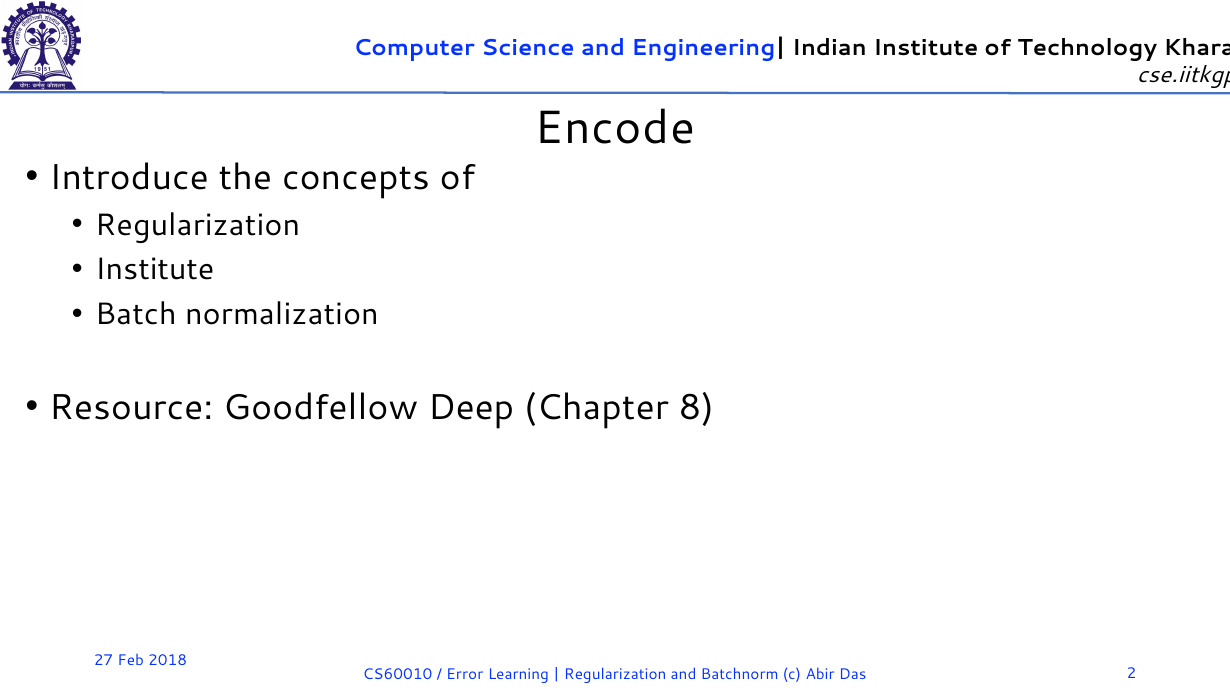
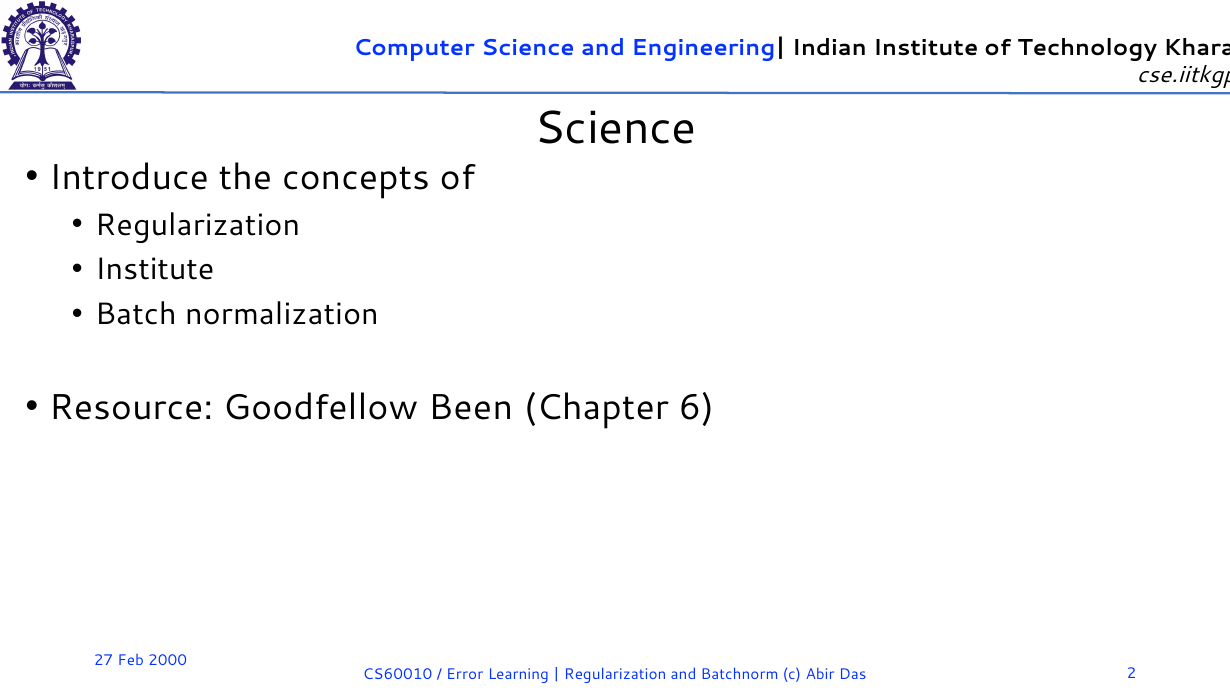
Encode: Encode -> Science (615, 129)
Deep: Deep -> Been (471, 408)
8: 8 -> 6 (696, 408)
2018: 2018 -> 2000 (168, 661)
